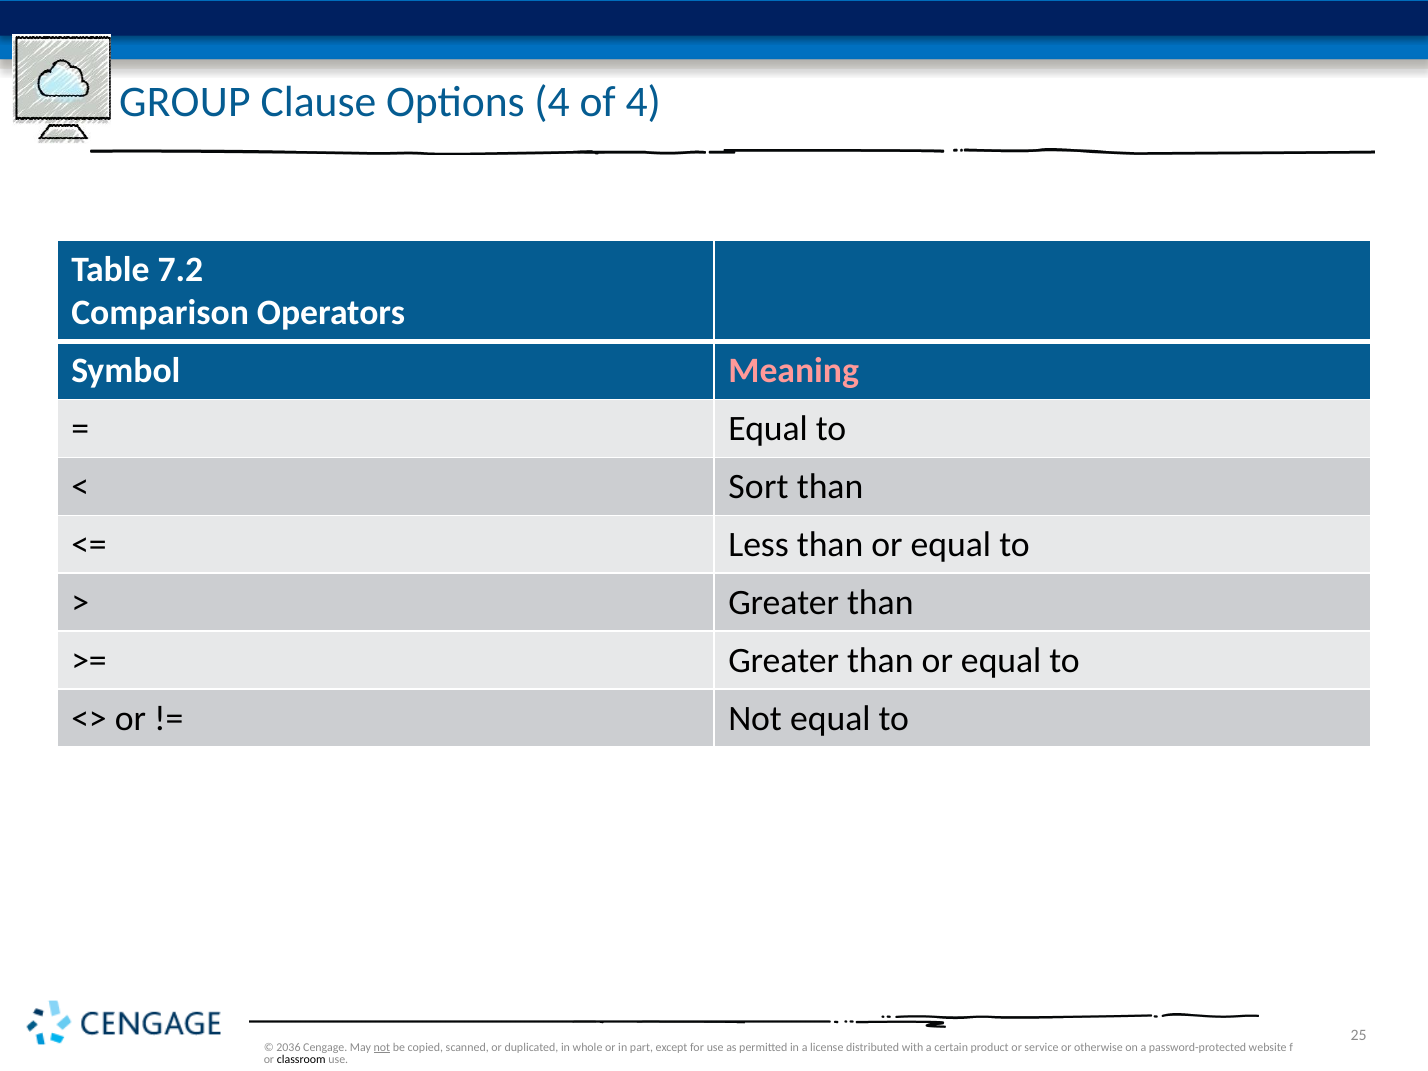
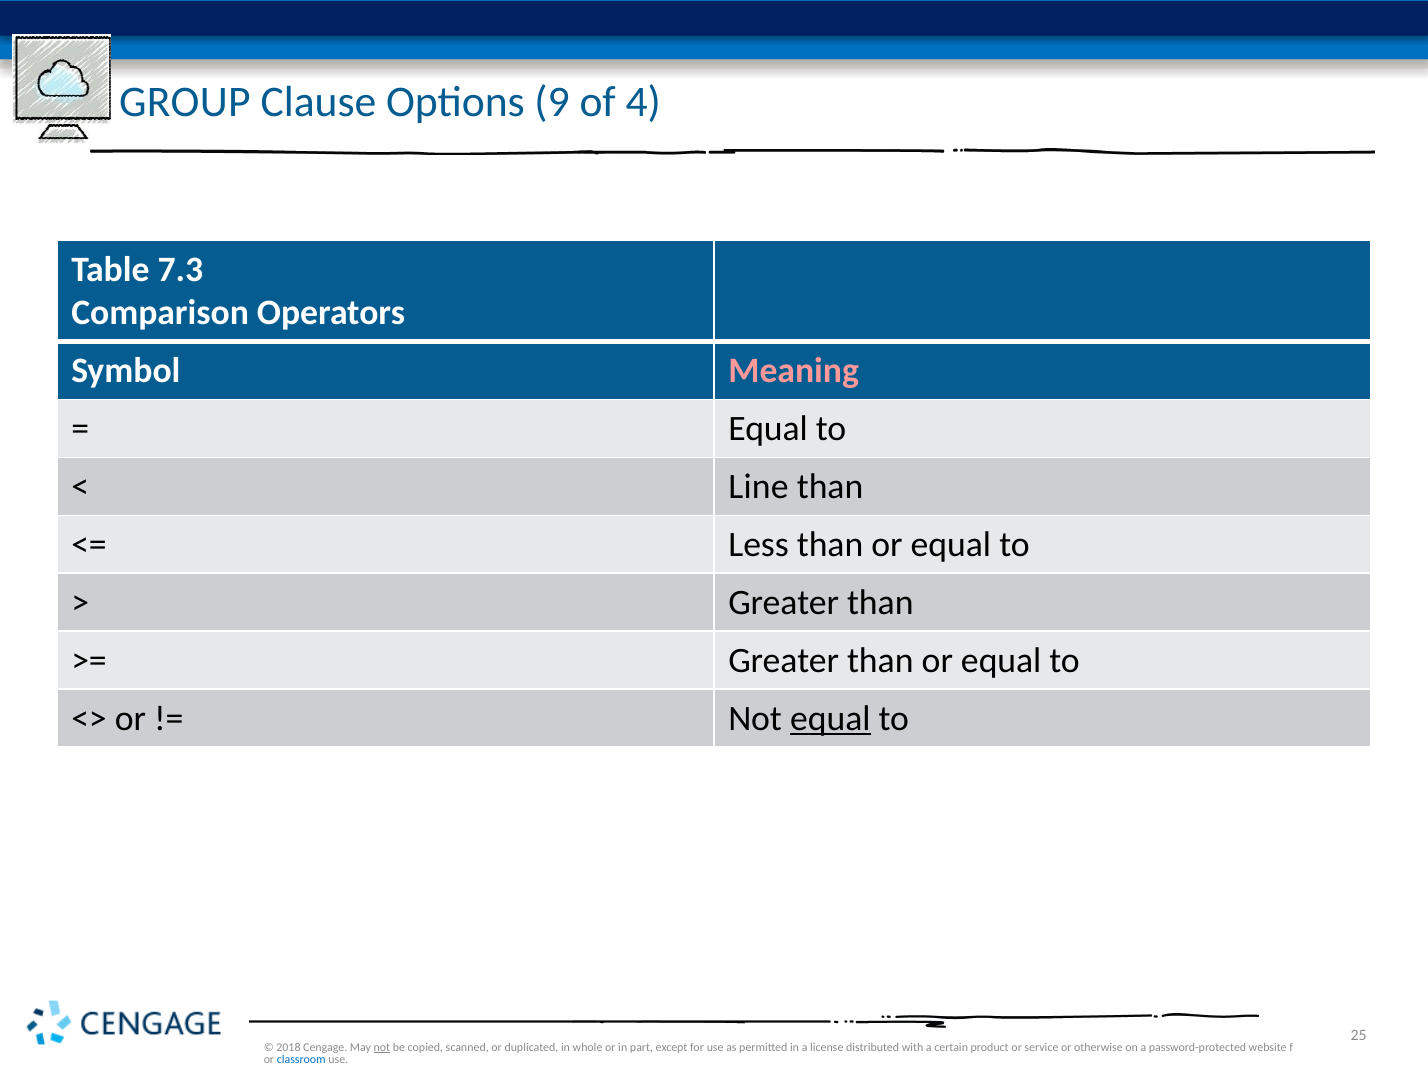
Options 4: 4 -> 9 (552, 102)
7.2: 7.2 -> 7.3 (180, 270)
Sort: Sort -> Line (759, 487)
equal underline: none -> present (830, 719)
2036: 2036 -> 2018 (288, 1047)
classroom colour: black -> blue (301, 1059)
